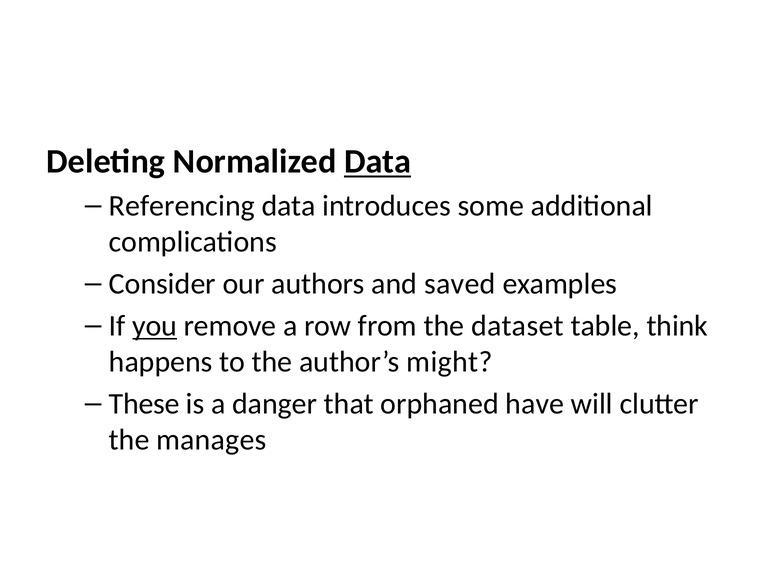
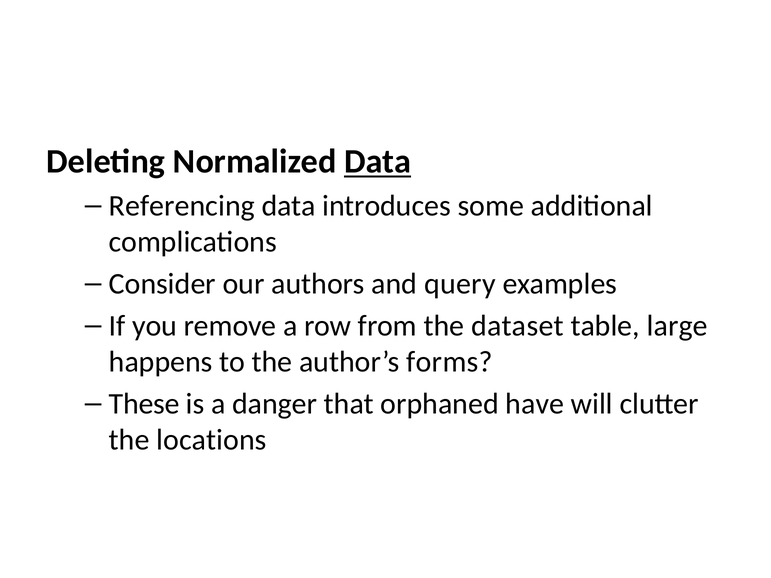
saved: saved -> query (460, 284)
you underline: present -> none (155, 326)
think: think -> large (677, 326)
might: might -> forms (449, 362)
manages: manages -> locations (211, 440)
